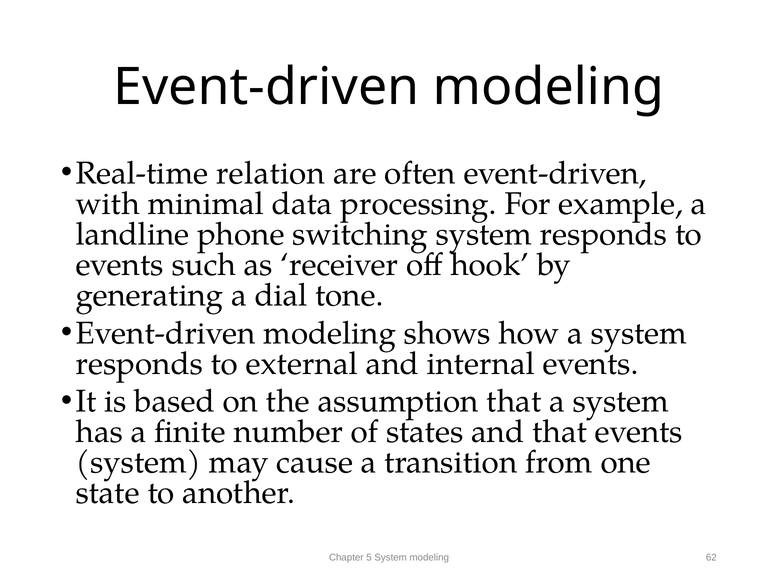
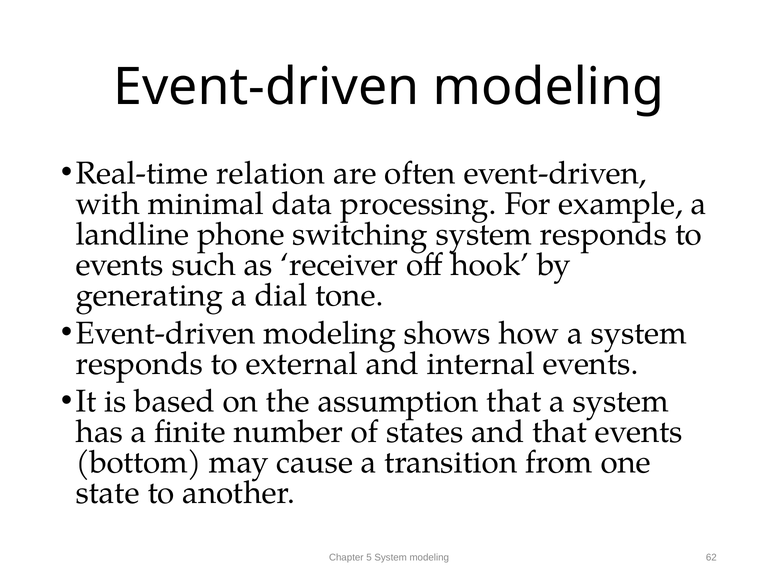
system: system -> bottom (139, 462)
